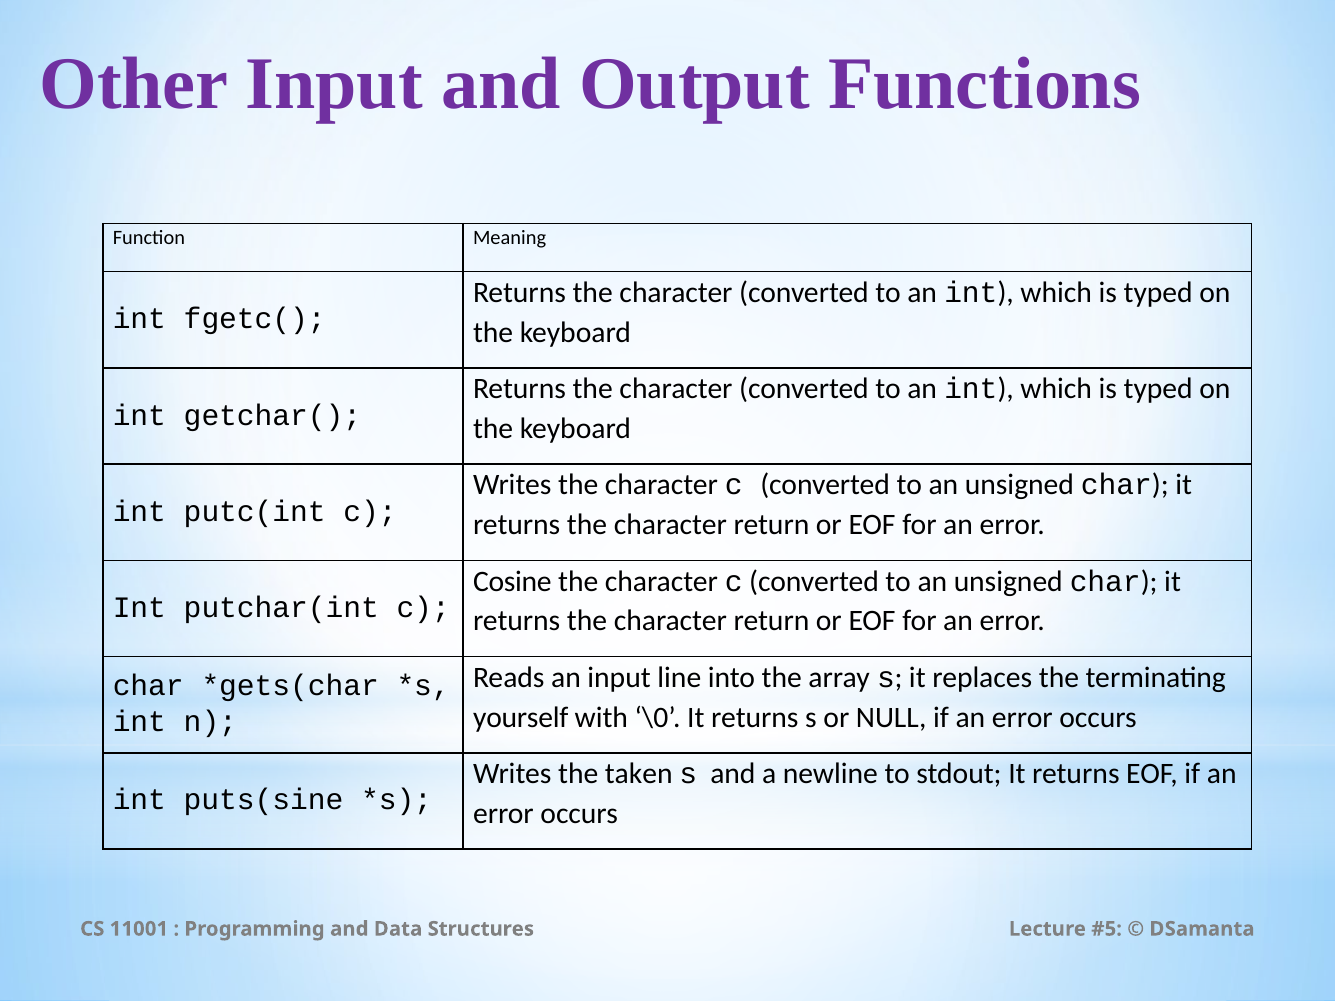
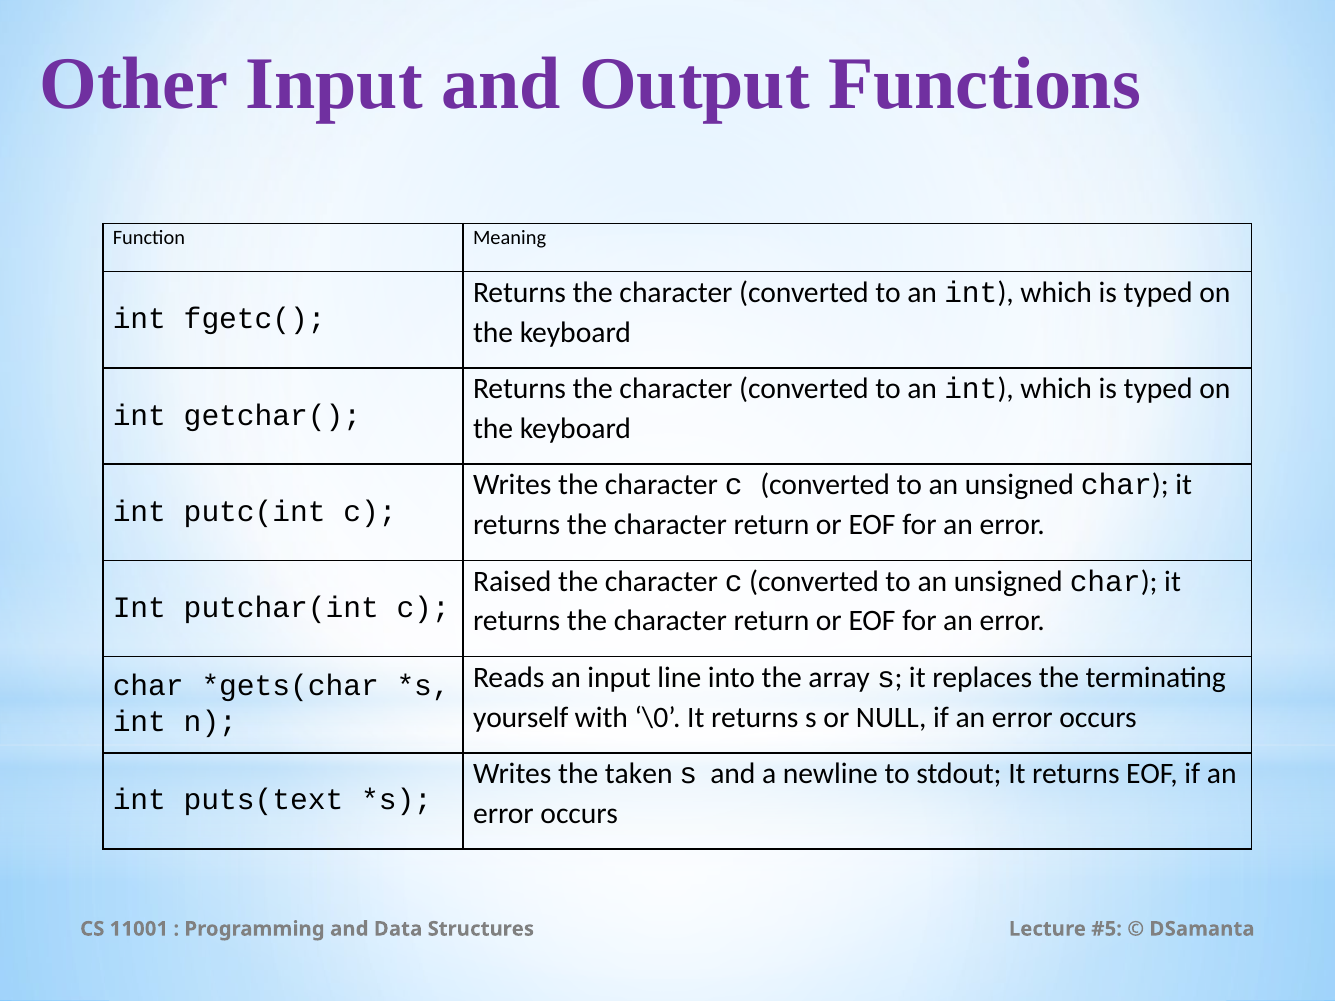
Cosine: Cosine -> Raised (512, 582)
puts(sine: puts(sine -> puts(text (264, 800)
